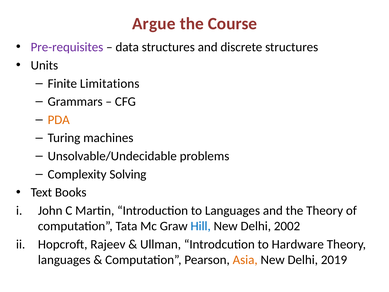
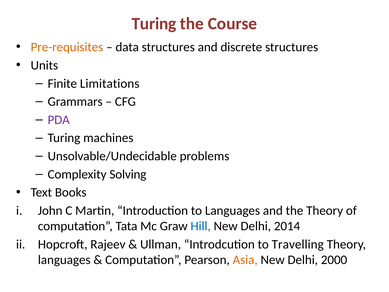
Argue: Argue -> Turing (154, 24)
Pre-requisites colour: purple -> orange (67, 47)
PDA colour: orange -> purple (59, 120)
2002: 2002 -> 2014 (287, 226)
Hardware: Hardware -> Travelling (298, 244)
2019: 2019 -> 2000 (334, 260)
